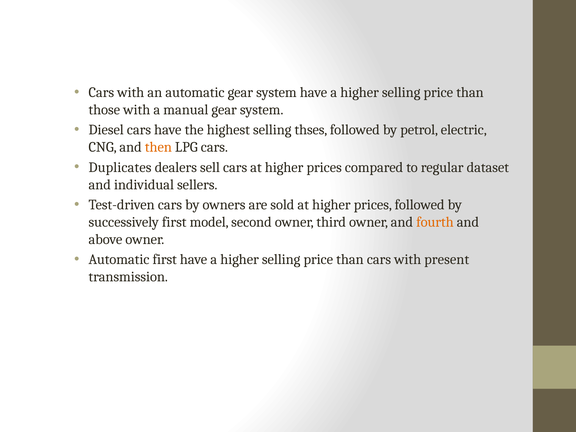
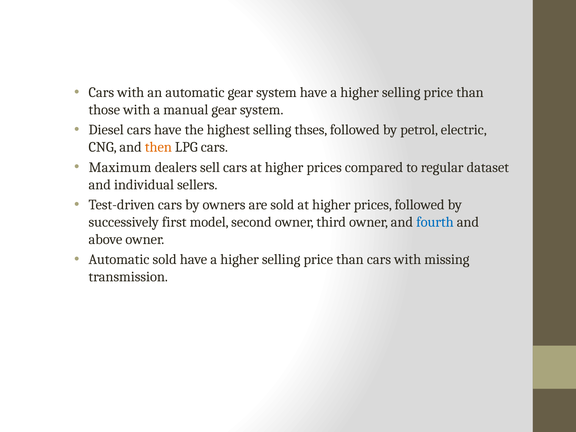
Duplicates: Duplicates -> Maximum (120, 167)
fourth colour: orange -> blue (435, 222)
Automatic first: first -> sold (165, 259)
present: present -> missing (447, 259)
